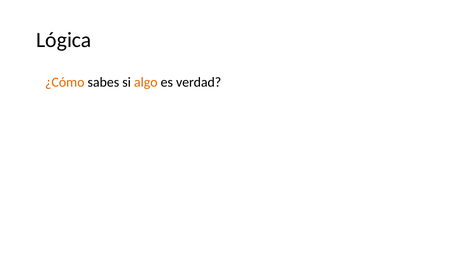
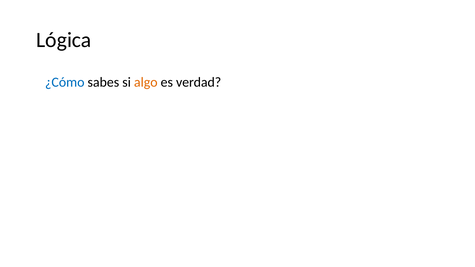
¿Cómo colour: orange -> blue (65, 82)
